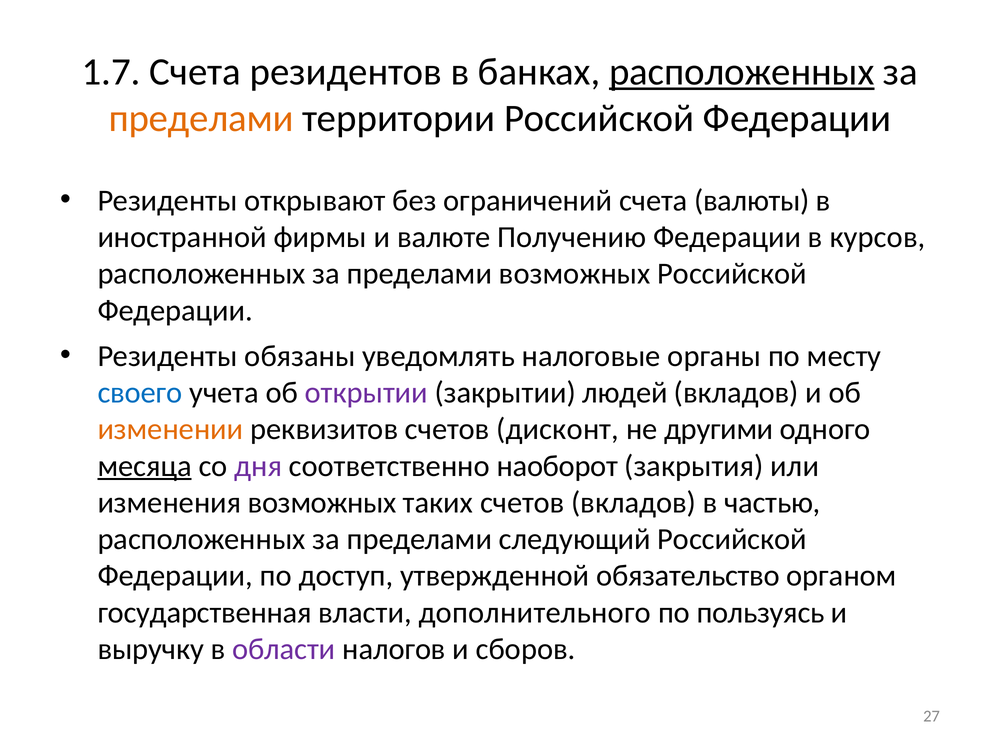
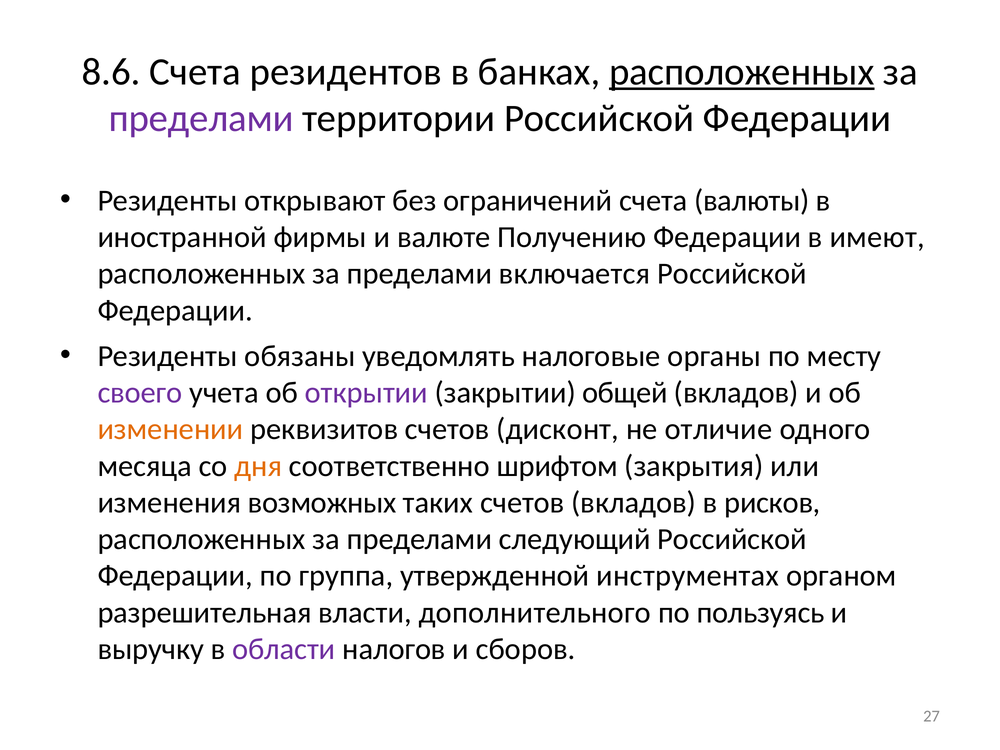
1.7: 1.7 -> 8.6 (111, 72)
пределами colour: orange -> purple (201, 119)
курсов: курсов -> имеют (877, 237)
пределами возможных: возможных -> включается (575, 274)
своего colour: blue -> purple (140, 393)
людей: людей -> общей (625, 393)
другими: другими -> отличие (718, 429)
месяца underline: present -> none (145, 466)
дня colour: purple -> orange (258, 466)
наоборот: наоборот -> шрифтом (557, 466)
частью: частью -> рисков (772, 503)
доступ: доступ -> группа (346, 576)
обязательство: обязательство -> инструментах (688, 576)
государственная: государственная -> разрешительная (205, 613)
